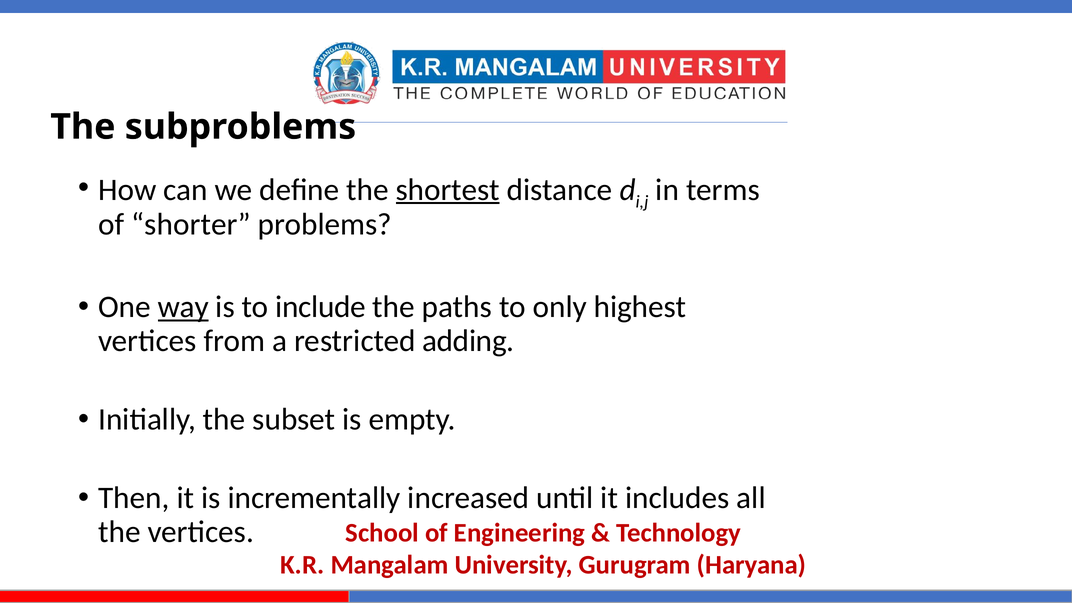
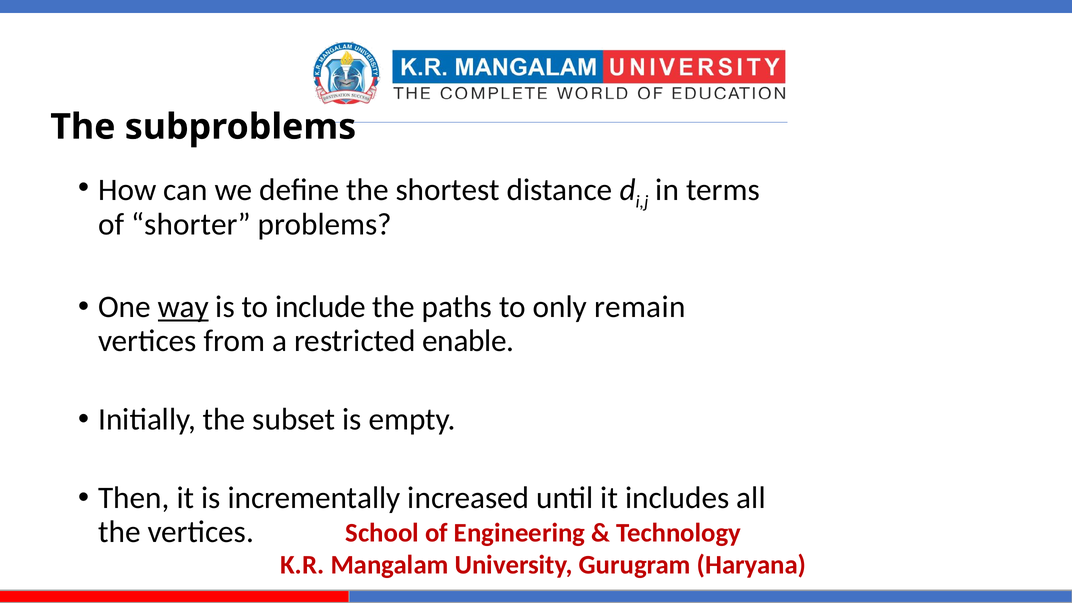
shortest underline: present -> none (448, 190)
highest: highest -> remain (640, 307)
adding: adding -> enable (468, 341)
